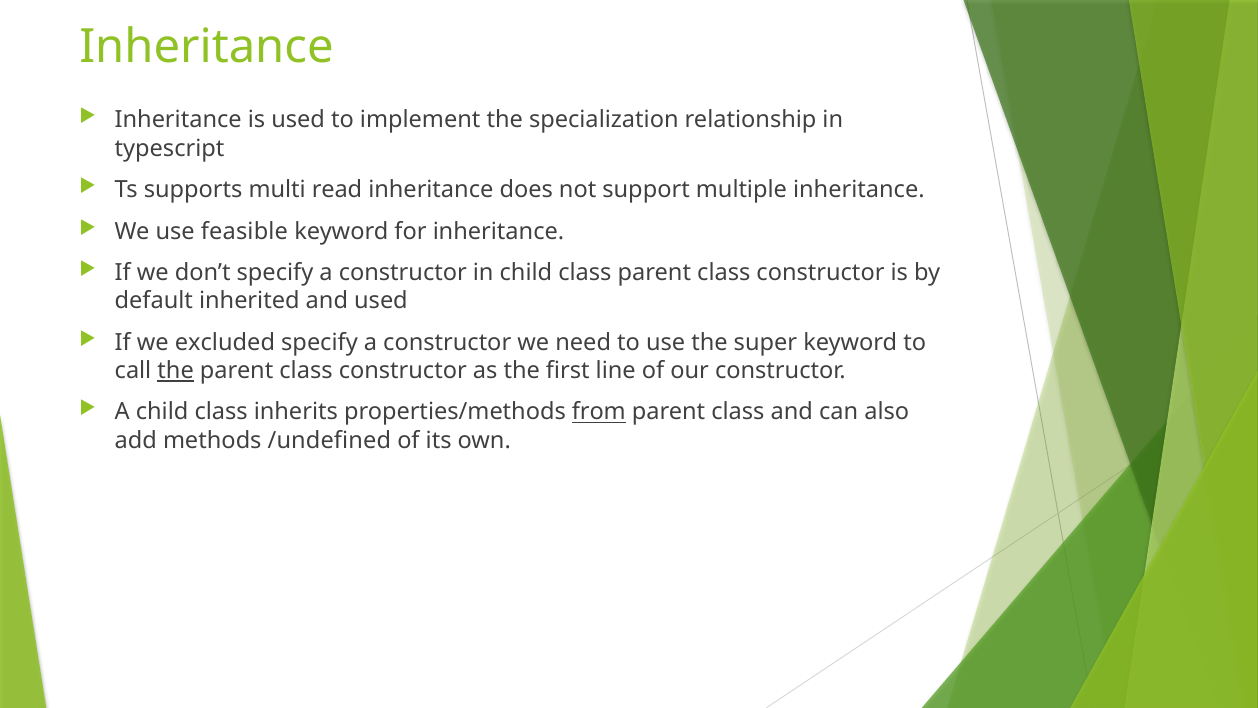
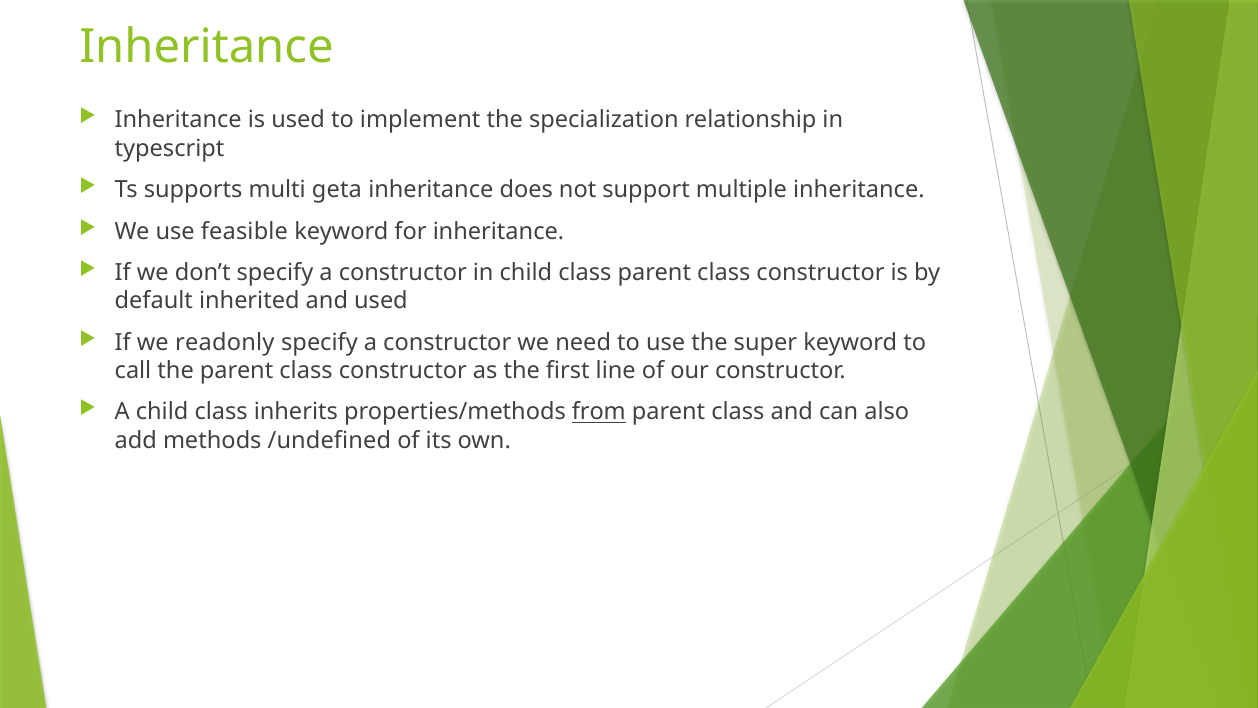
read: read -> geta (337, 190)
excluded: excluded -> readonly (225, 342)
the underline: present -> none (176, 371)
